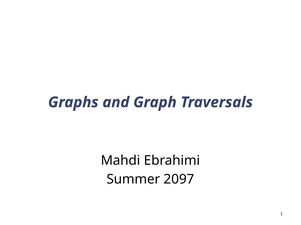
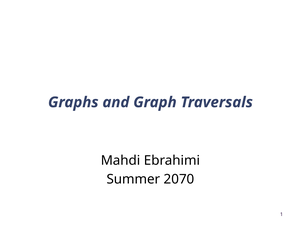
2097: 2097 -> 2070 (179, 180)
